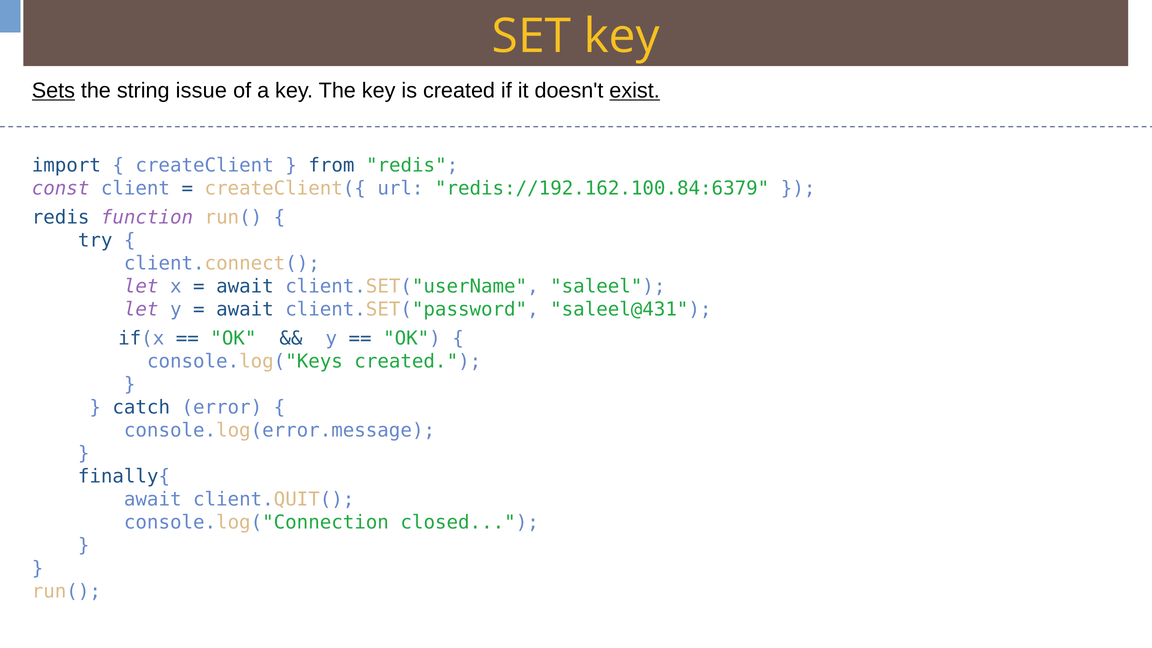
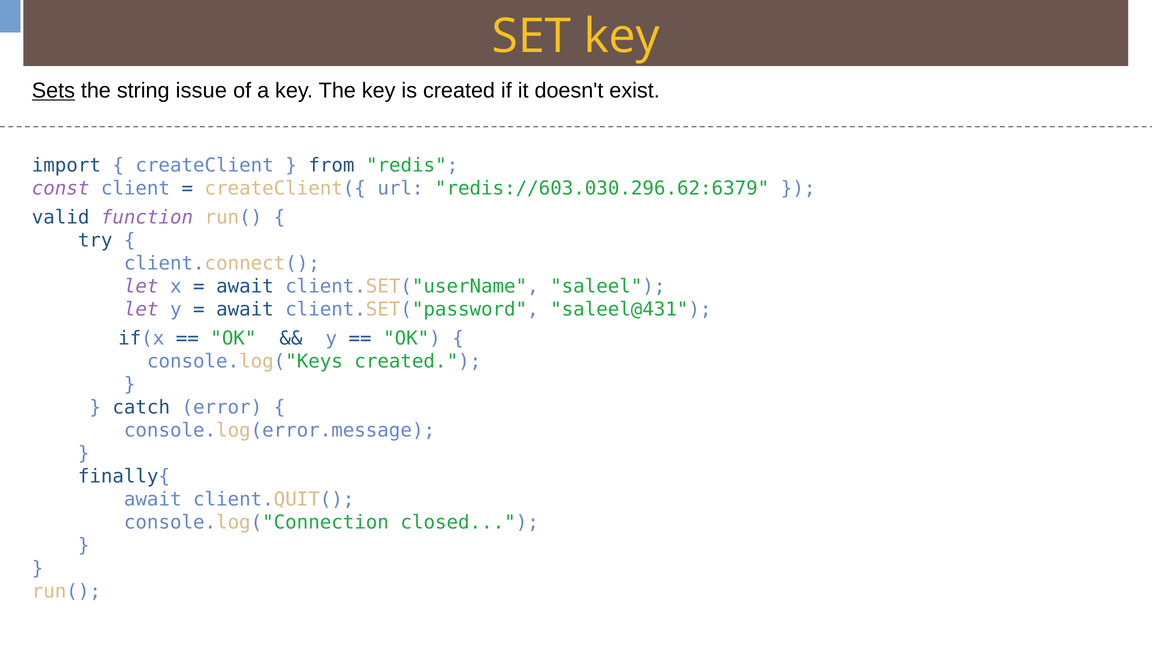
exist underline: present -> none (635, 91)
redis://192.162.100.84:6379: redis://192.162.100.84:6379 -> redis://603.030.296.62:6379 (602, 189)
redis: redis -> valid (61, 217)
